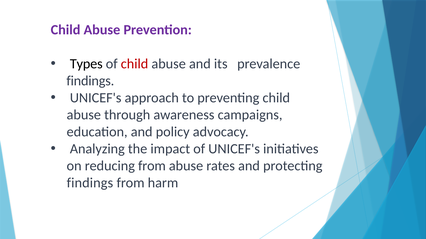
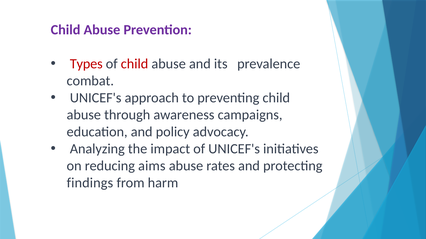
Types colour: black -> red (86, 64)
findings: findings -> combat (90, 81)
reducing from: from -> aims (152, 166)
